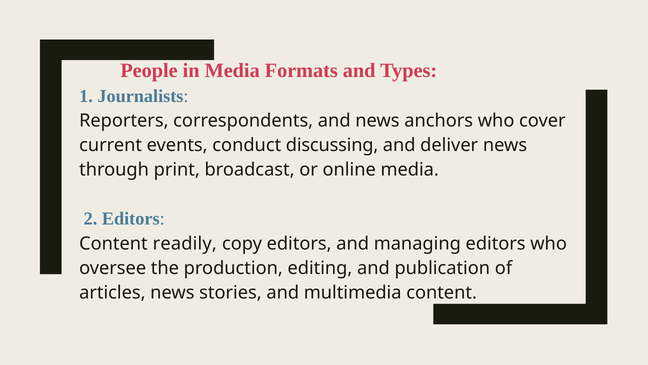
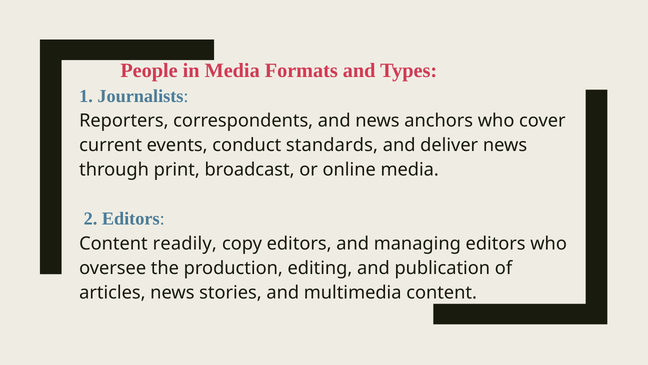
discussing: discussing -> standards (332, 145)
